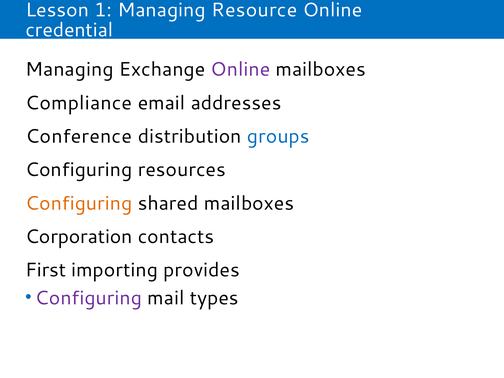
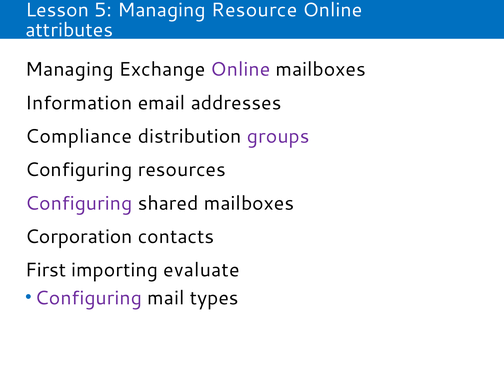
1: 1 -> 5 (103, 10)
credential: credential -> attributes (69, 30)
Compliance: Compliance -> Information (79, 103)
Conference: Conference -> Compliance (79, 136)
groups colour: blue -> purple (278, 136)
Configuring colour: orange -> purple (79, 203)
provides: provides -> evaluate (201, 270)
